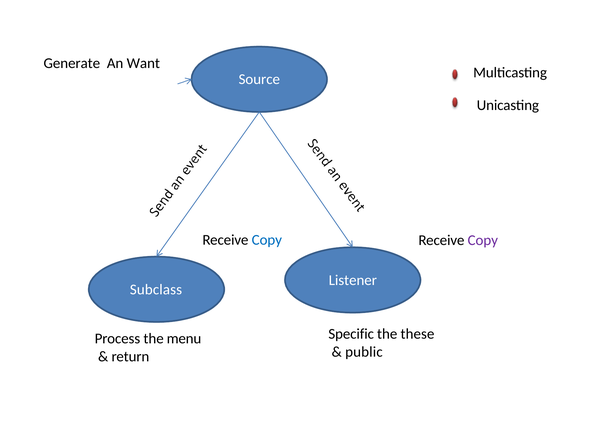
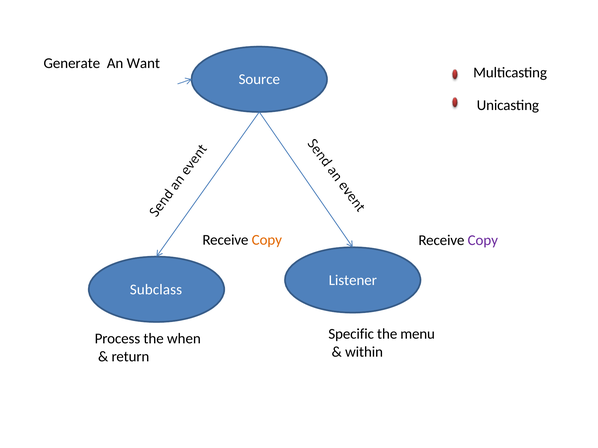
Copy colour: blue -> orange (267, 240)
these: these -> menu (418, 334)
menu: menu -> when (184, 339)
public: public -> within (364, 352)
